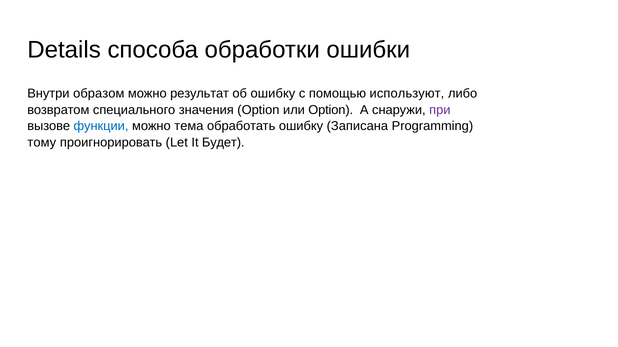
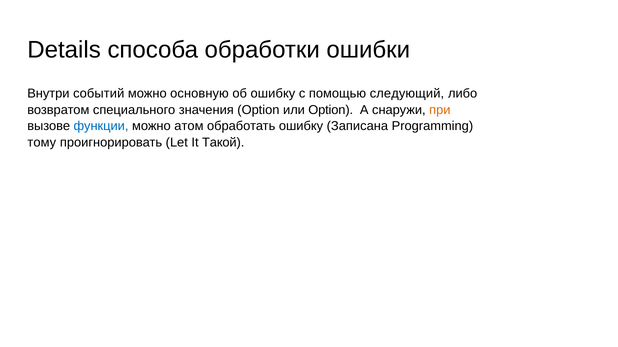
образом: образом -> событий (99, 94)
результат: результат -> основную (199, 94)
используют: используют -> следующий (407, 94)
при colour: purple -> orange (440, 110)
тема: тема -> атом (189, 126)
Будет: Будет -> Такой (223, 143)
